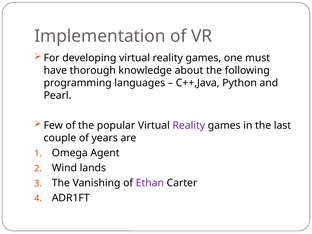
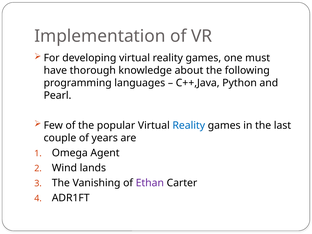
Reality colour: purple -> blue (189, 125)
